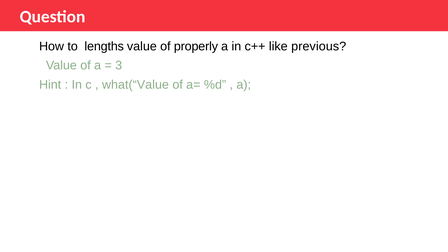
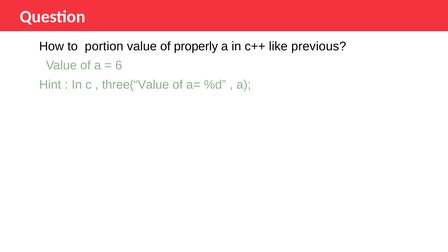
lengths: lengths -> portion (104, 46)
3: 3 -> 6 (119, 65)
what(“Value: what(“Value -> three(“Value (136, 85)
